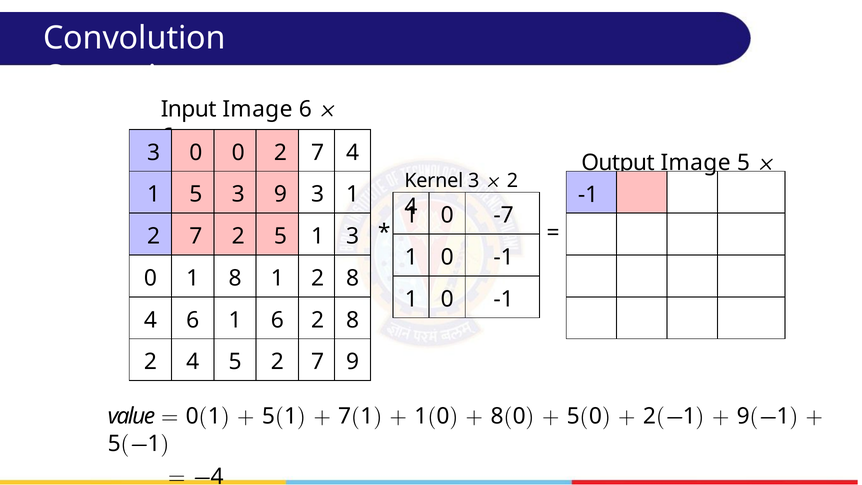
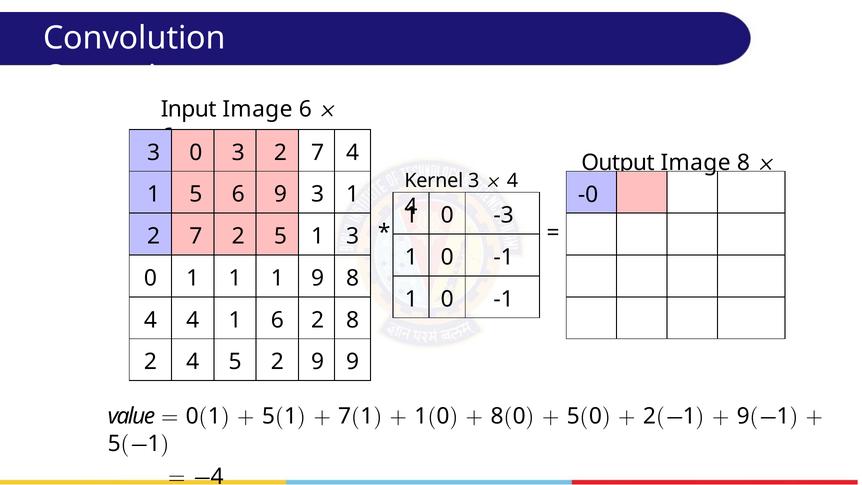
0 0: 0 -> 3 (238, 153)
Image 5: 5 -> 8 (743, 163)
2: 2 -> 4 (512, 181)
5 3: 3 -> 6 (238, 194)
-1: -1 -> -0 (588, 195)
-7: -7 -> -3 (504, 215)
0 1 8: 8 -> 1 (235, 278)
2: 2 -> 9 (318, 278)
4 6: 6 -> 4 (193, 320)
5 2 7: 7 -> 9 (318, 362)
